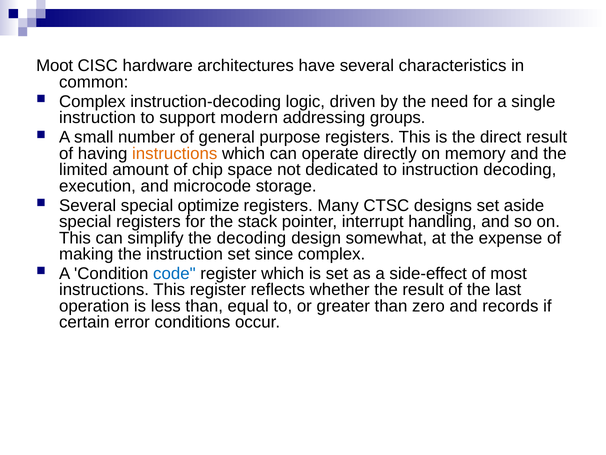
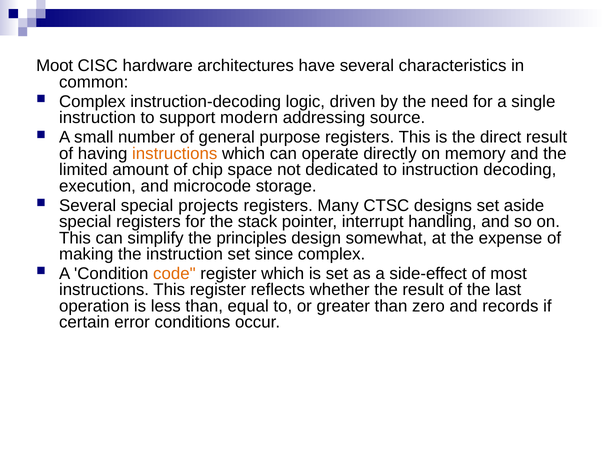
groups: groups -> source (398, 118)
optimize: optimize -> projects (208, 205)
the decoding: decoding -> principles (252, 238)
code colour: blue -> orange (174, 273)
